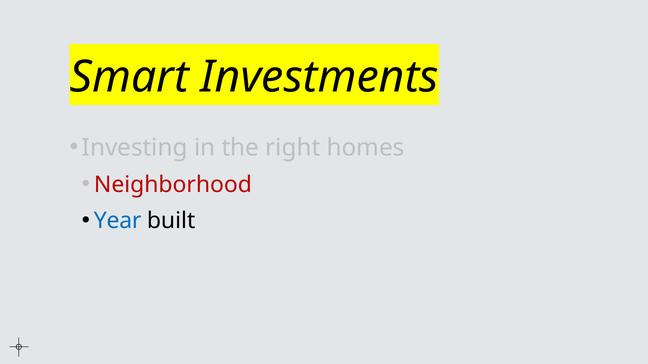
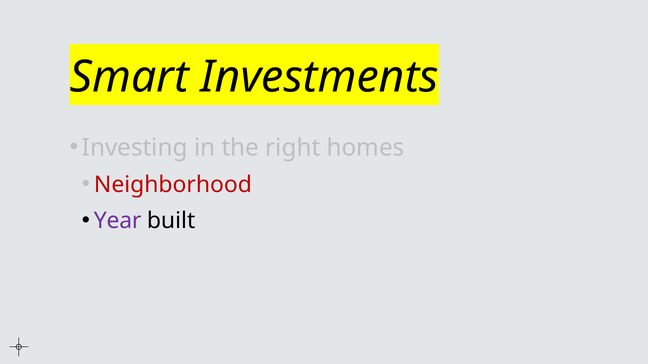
Year colour: blue -> purple (118, 221)
